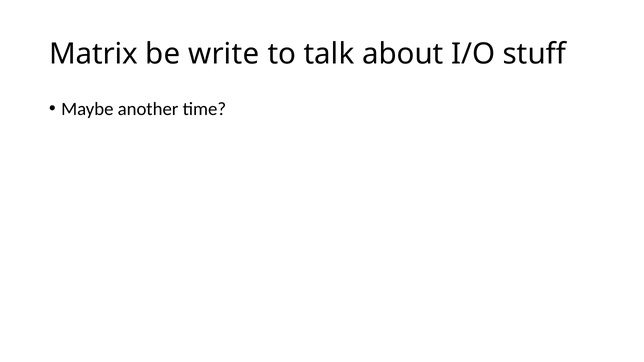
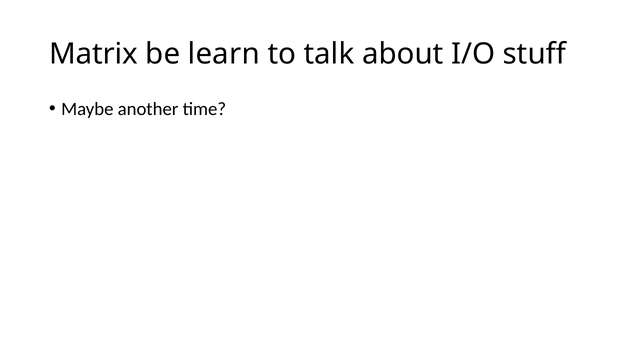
write: write -> learn (224, 54)
